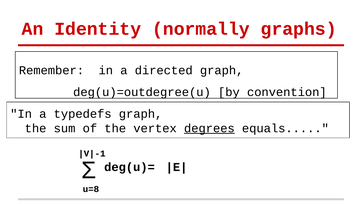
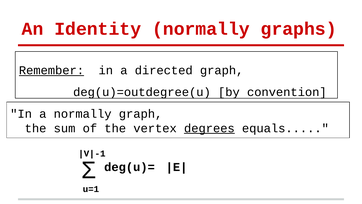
Remember underline: none -> present (51, 70)
a typedefs: typedefs -> normally (83, 114)
u=8: u=8 -> u=1 (91, 189)
